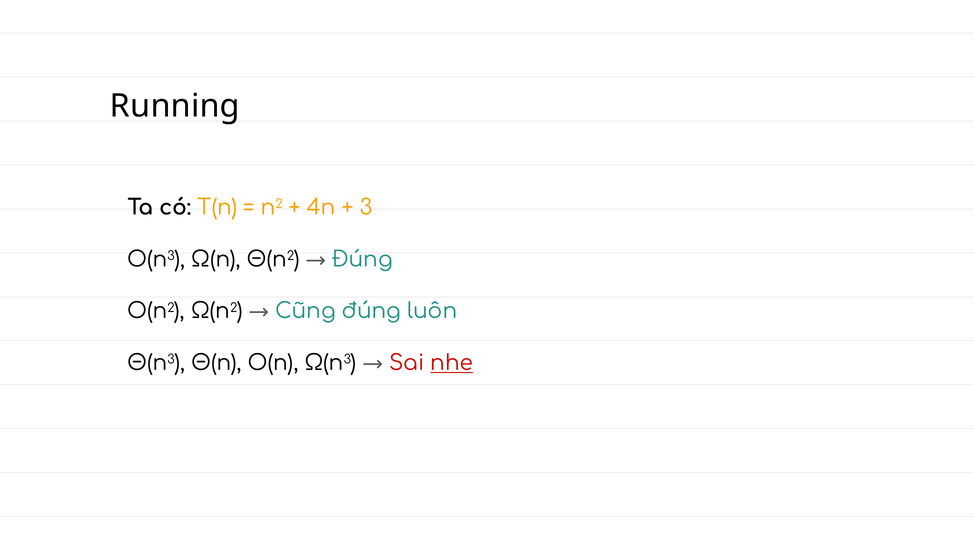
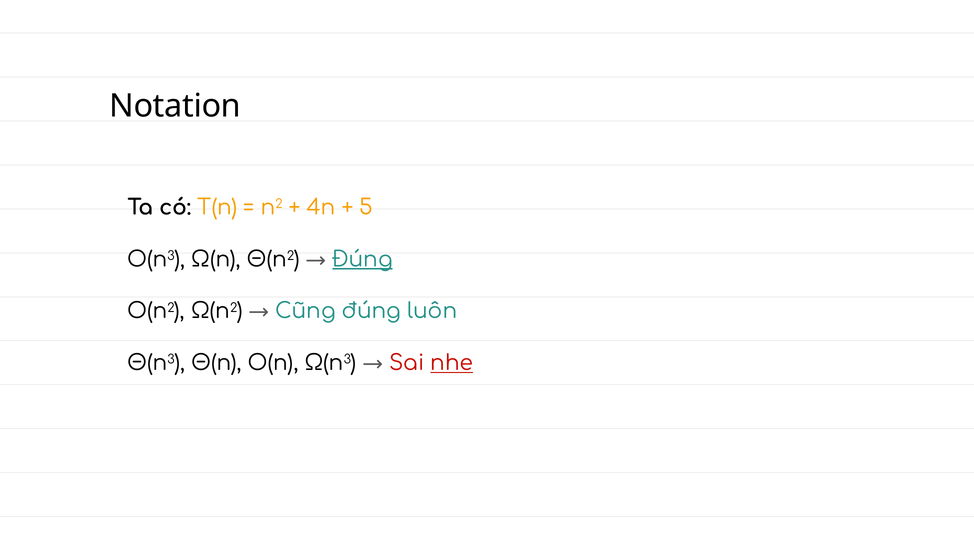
Running: Running -> Notation (175, 106)
3: 3 -> 5 (366, 207)
Đúng underline: none -> present (362, 259)
